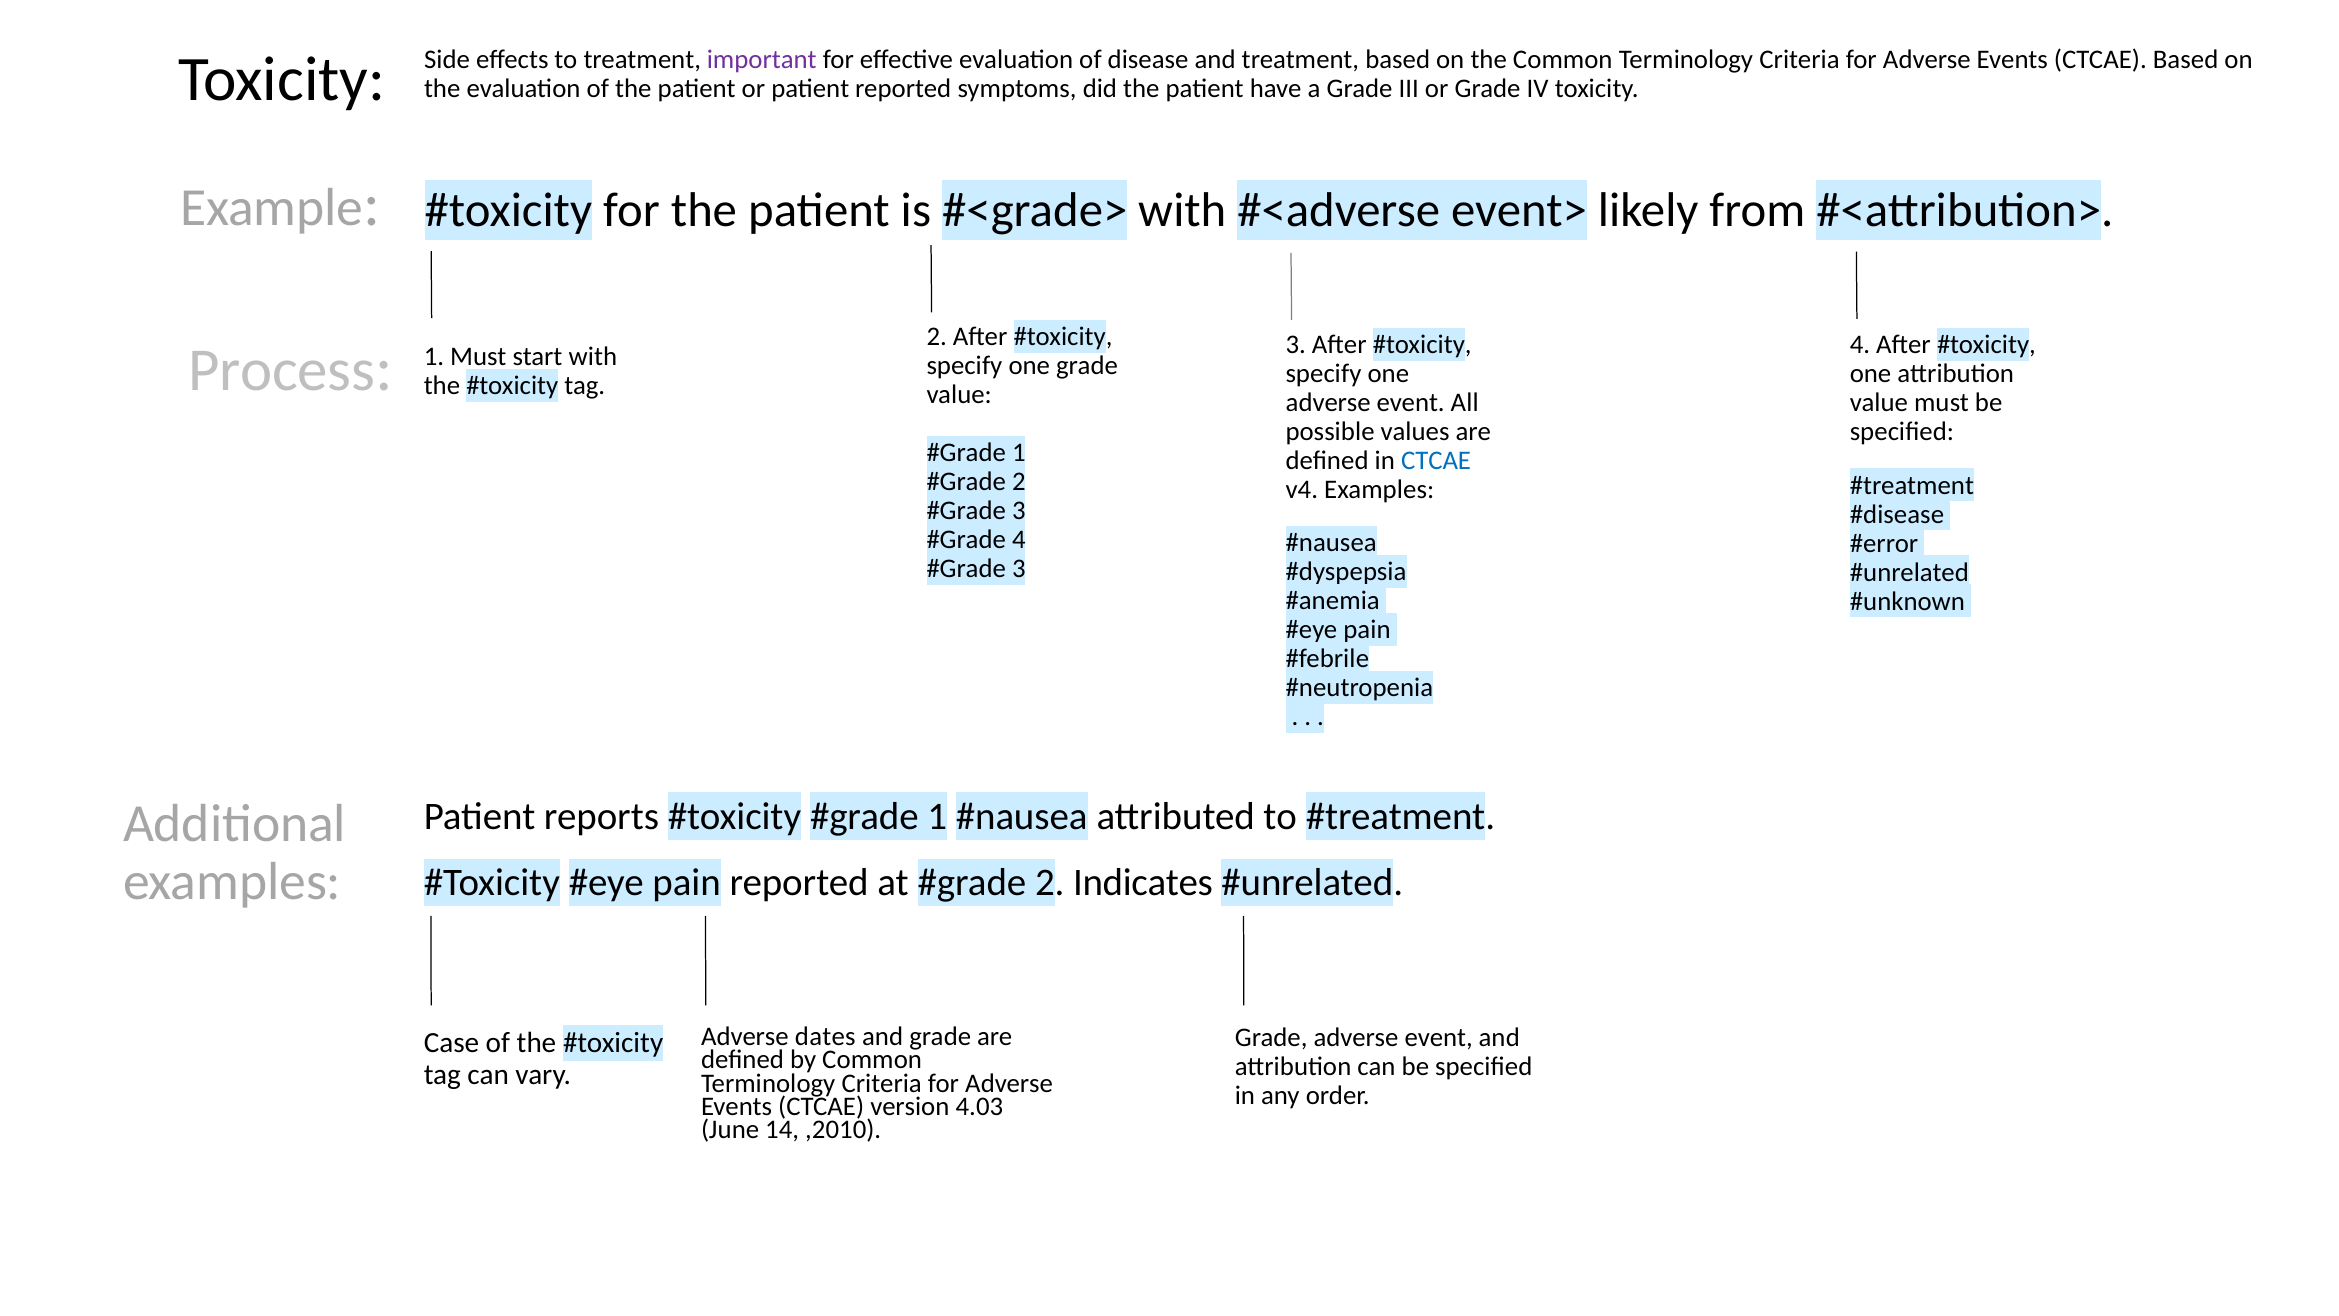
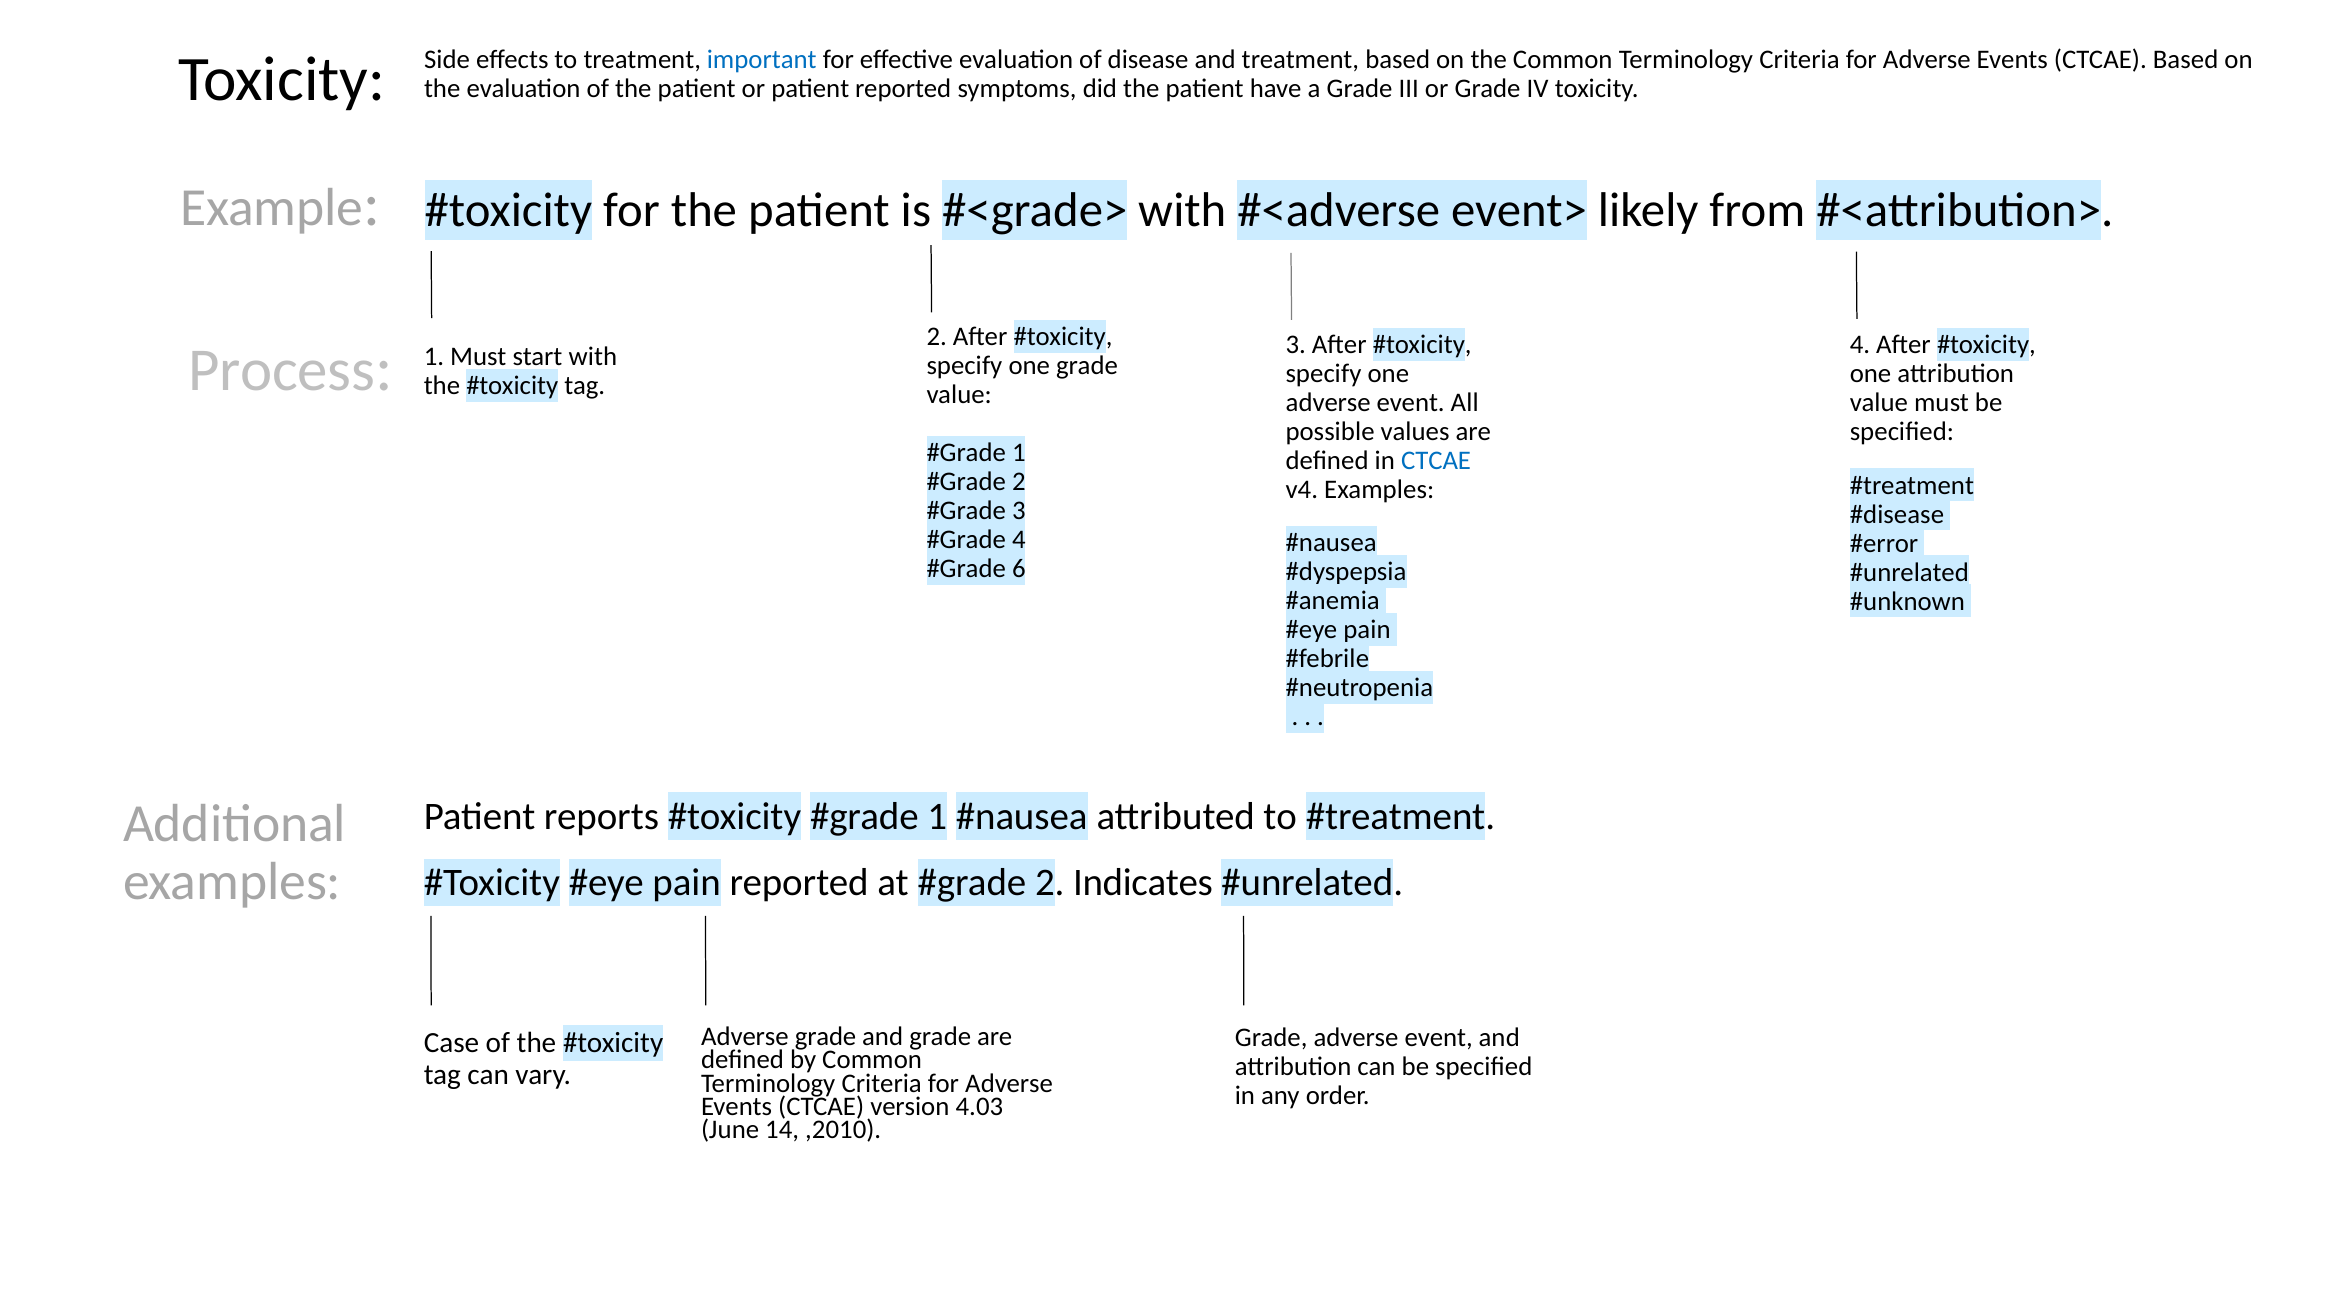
important colour: purple -> blue (762, 60)
3: 3 -> 6 (1019, 568)
Adverse dates: dates -> grade (826, 1037)
